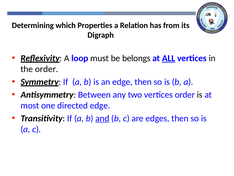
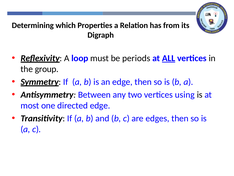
belongs: belongs -> periods (136, 58)
the order: order -> group (47, 69)
vertices order: order -> using (185, 94)
and underline: present -> none (102, 118)
